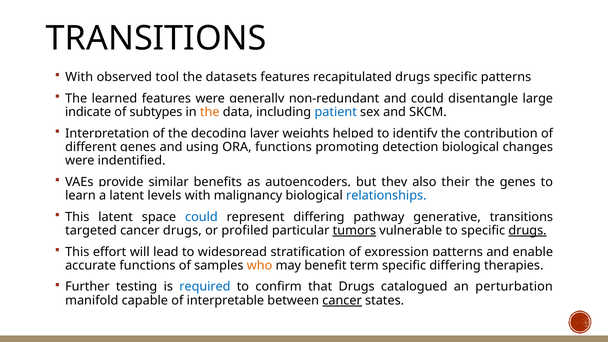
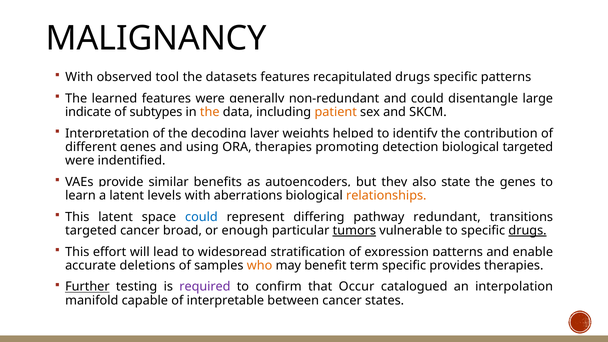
TRANSITIONS: TRANSITIONS -> MALIGNANCY (156, 38)
patient colour: blue -> orange (336, 112)
ORA functions: functions -> therapies (283, 147)
biological changes: changes -> targeted (528, 147)
their: their -> state (456, 182)
malignancy: malignancy -> aberrations (248, 196)
relationships colour: blue -> orange (386, 196)
generative: generative -> redundant (447, 217)
cancer drugs: drugs -> broad (182, 231)
profiled: profiled -> enough (245, 231)
accurate functions: functions -> deletions (147, 266)
specific differing: differing -> provides (455, 266)
Further underline: none -> present (87, 287)
required colour: blue -> purple (205, 287)
that Drugs: Drugs -> Occur (357, 287)
perturbation: perturbation -> interpolation (514, 287)
cancer underline: present -> none (342, 300)
